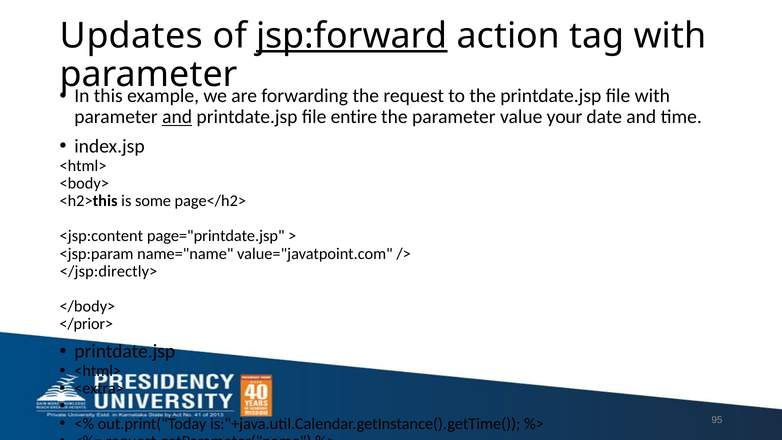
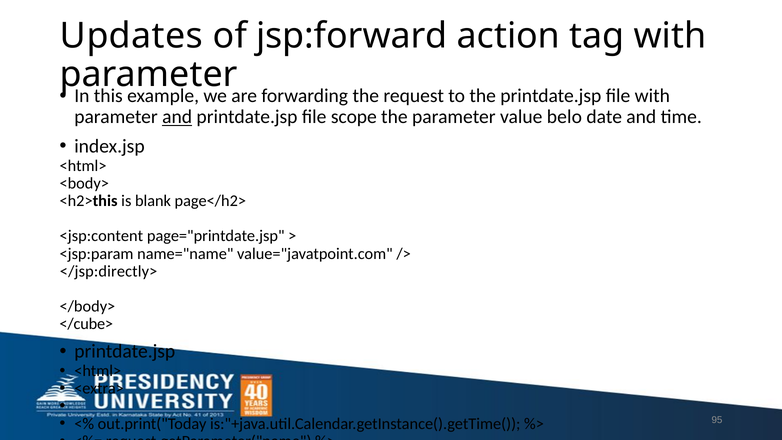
jsp:forward underline: present -> none (352, 36)
entire: entire -> scope (354, 117)
your: your -> belo (564, 117)
some: some -> blank (153, 201)
</prior>: </prior> -> </cube> (86, 324)
